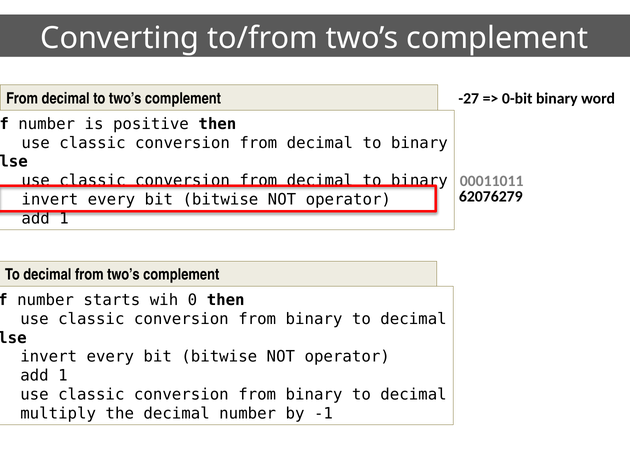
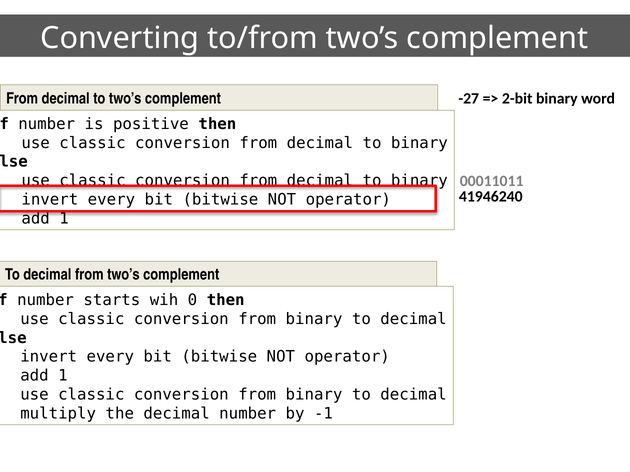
0-bit: 0-bit -> 2-bit (517, 99)
62076279: 62076279 -> 41946240 (491, 197)
